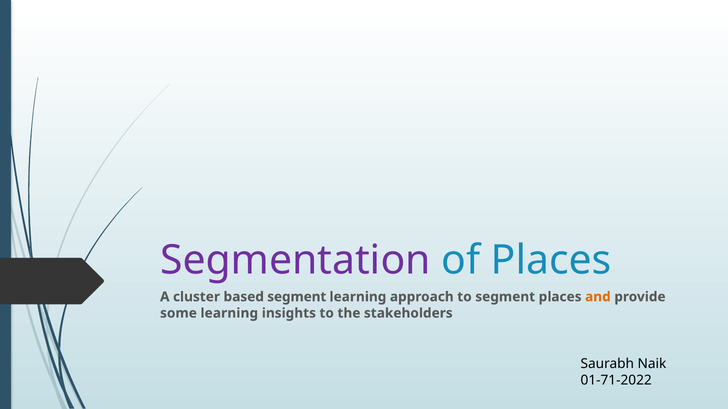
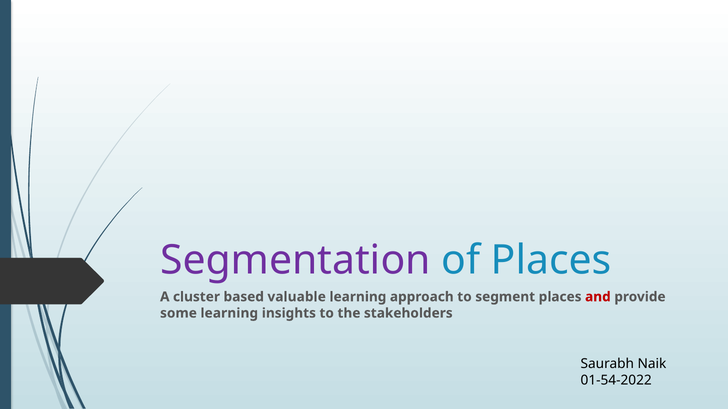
based segment: segment -> valuable (297, 297)
and colour: orange -> red (598, 297)
01-71-2022: 01-71-2022 -> 01-54-2022 (616, 381)
